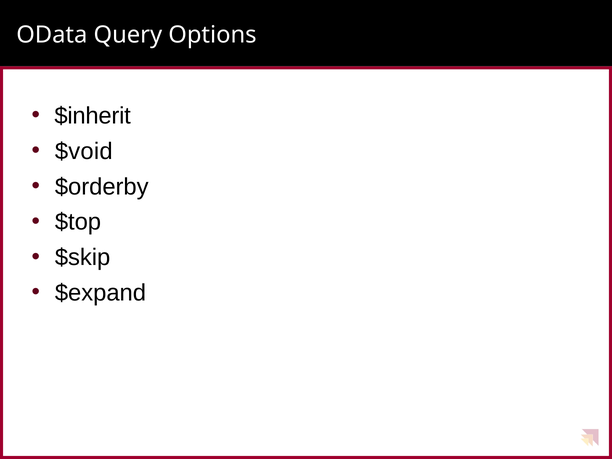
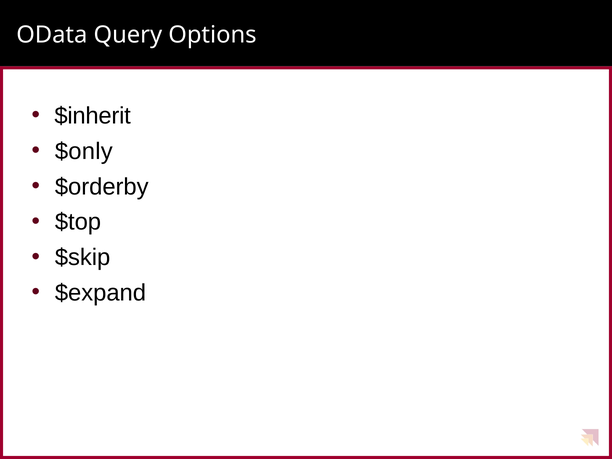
$void: $void -> $only (84, 151)
